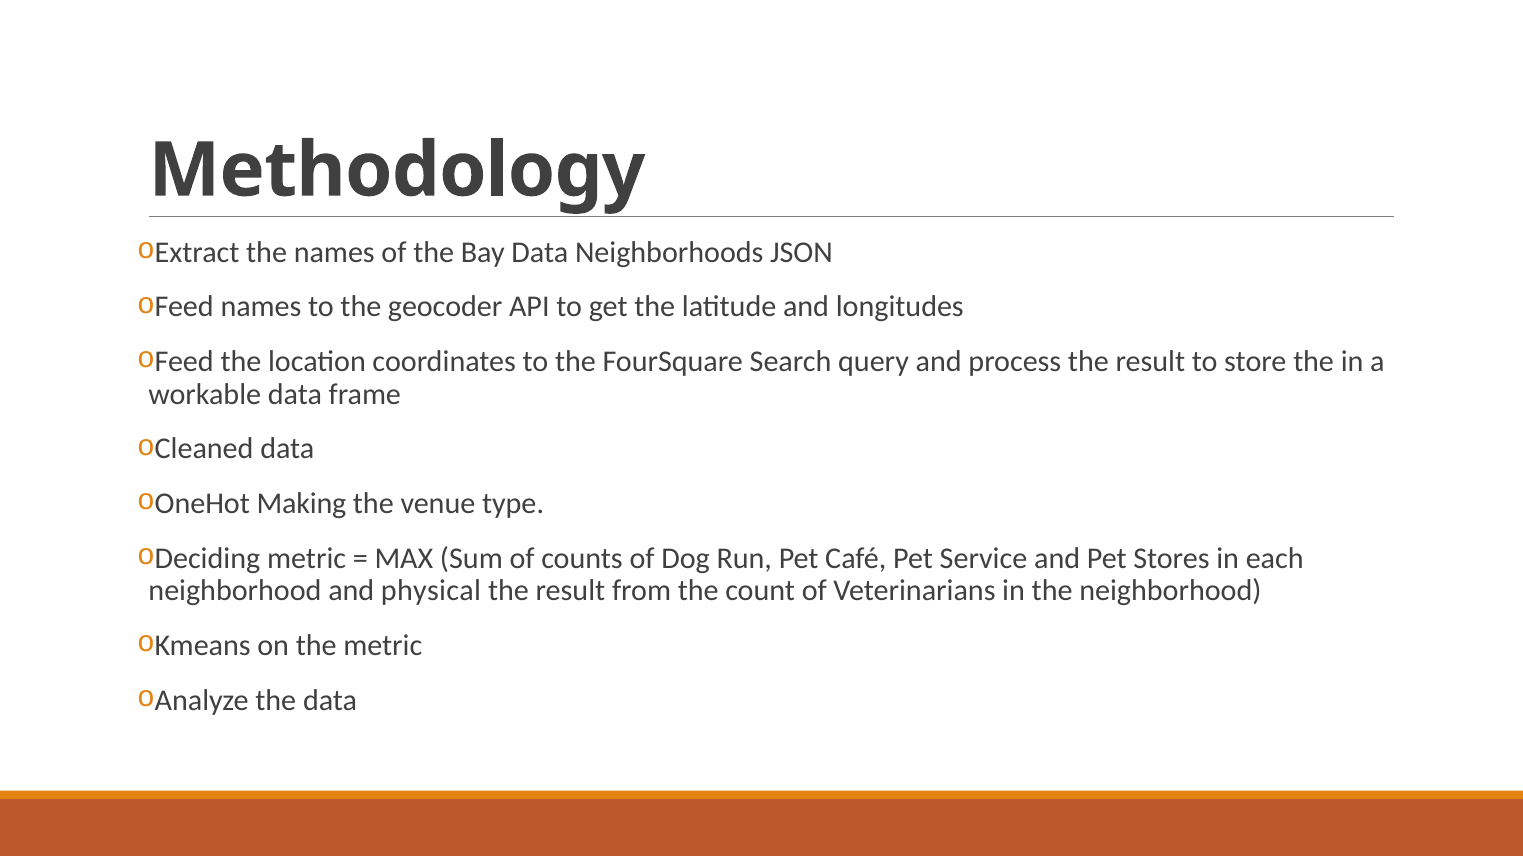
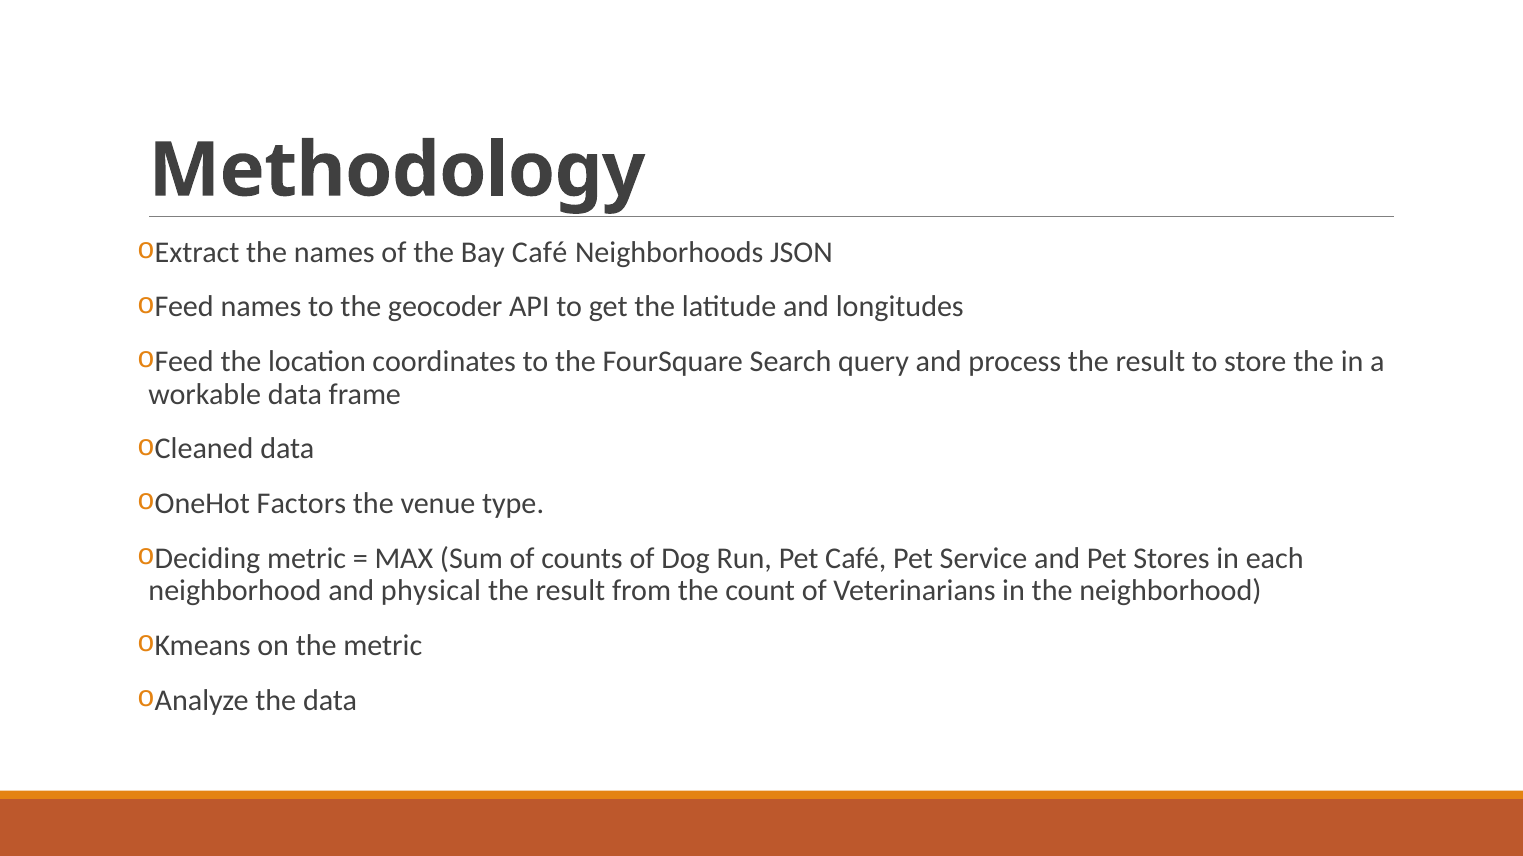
Bay Data: Data -> Café (540, 252)
Making: Making -> Factors (301, 504)
